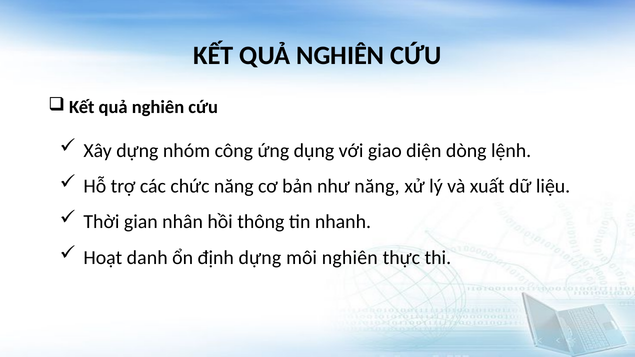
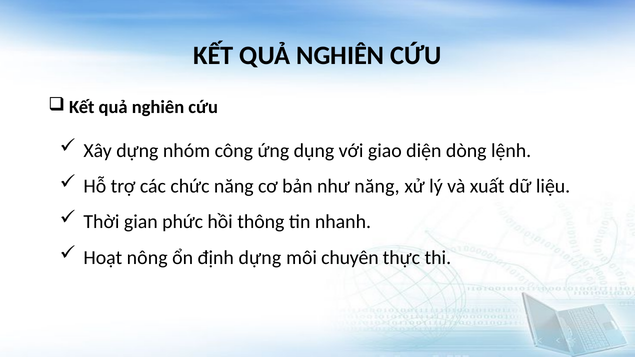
nhân: nhân -> phức (183, 222)
danh: danh -> nông (147, 258)
môi nghiên: nghiên -> chuyên (350, 258)
